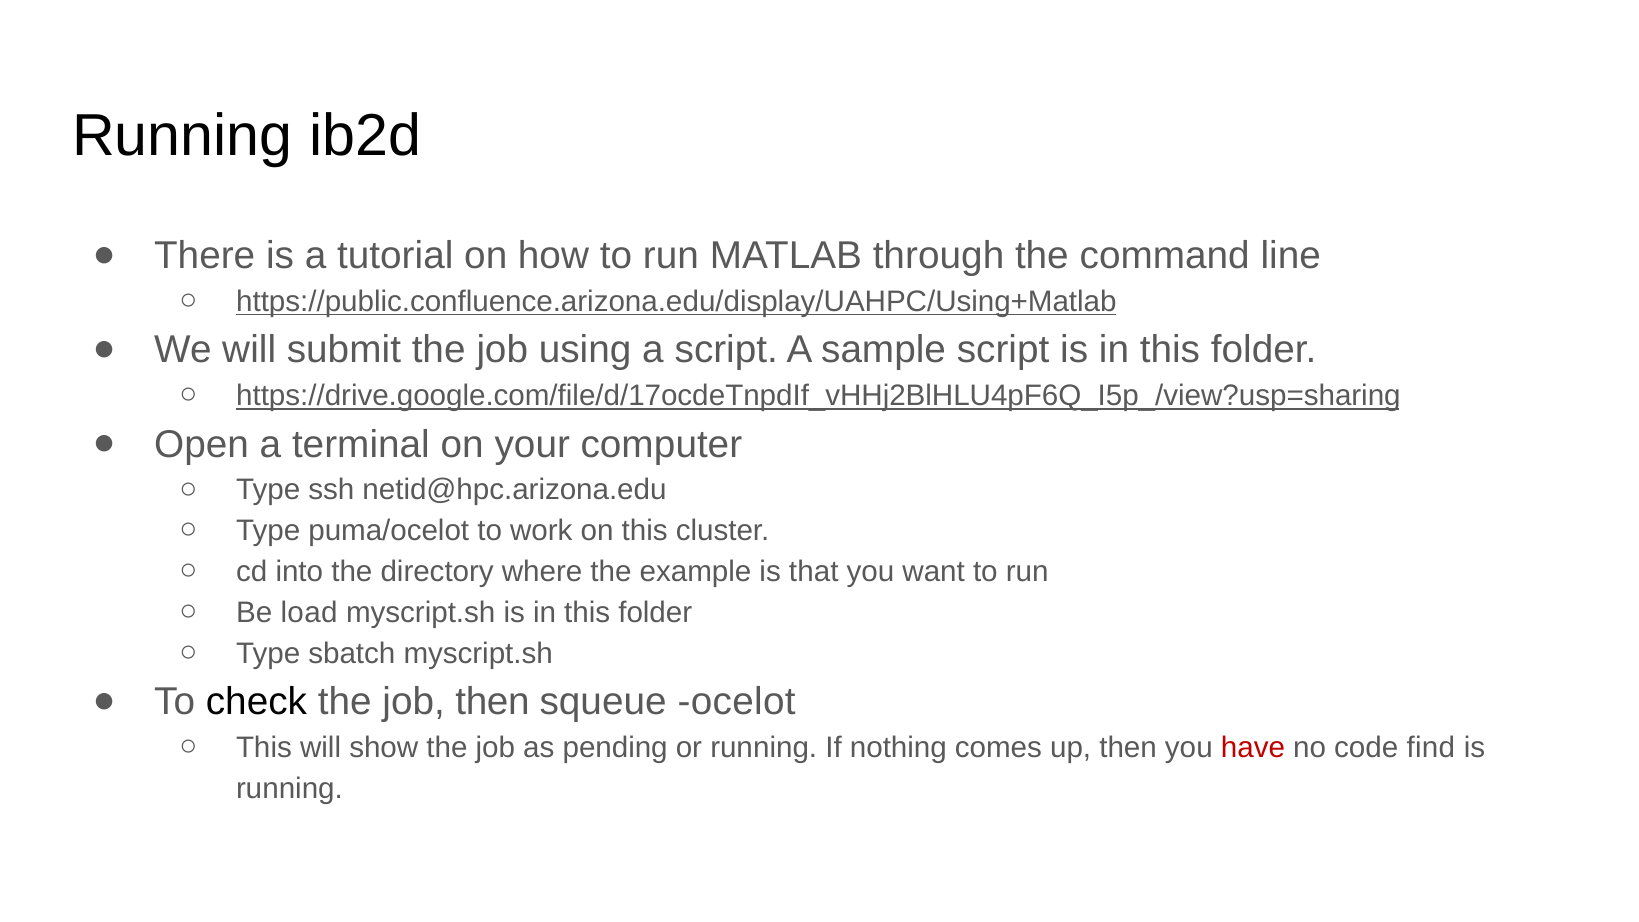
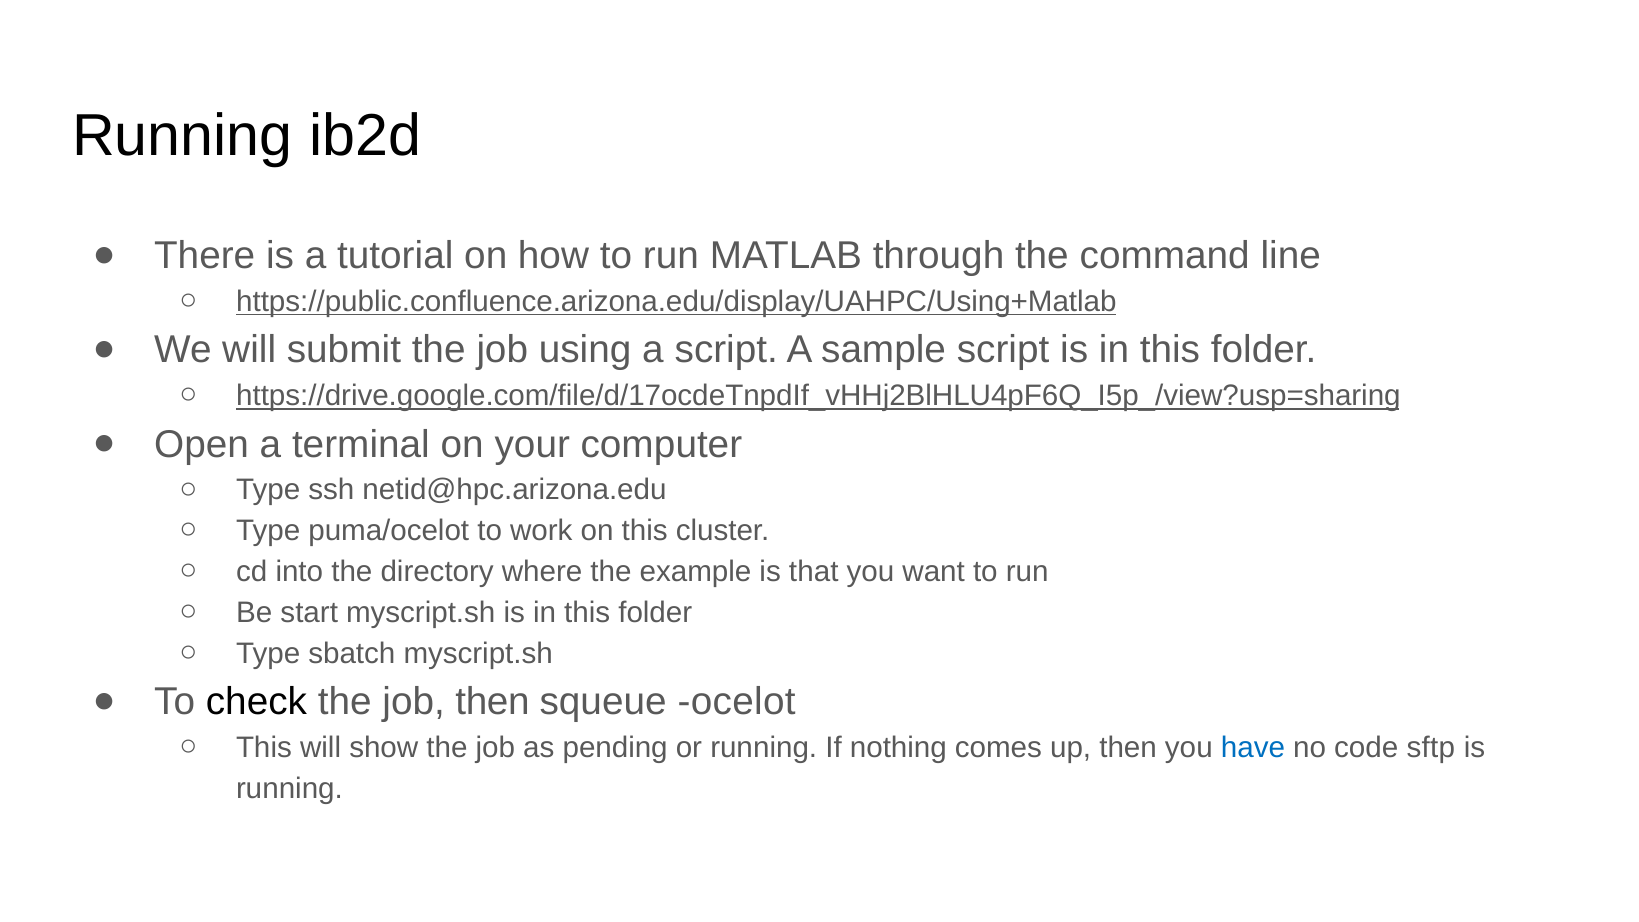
load: load -> start (309, 612)
have colour: red -> blue (1253, 747)
find: find -> sftp (1431, 747)
